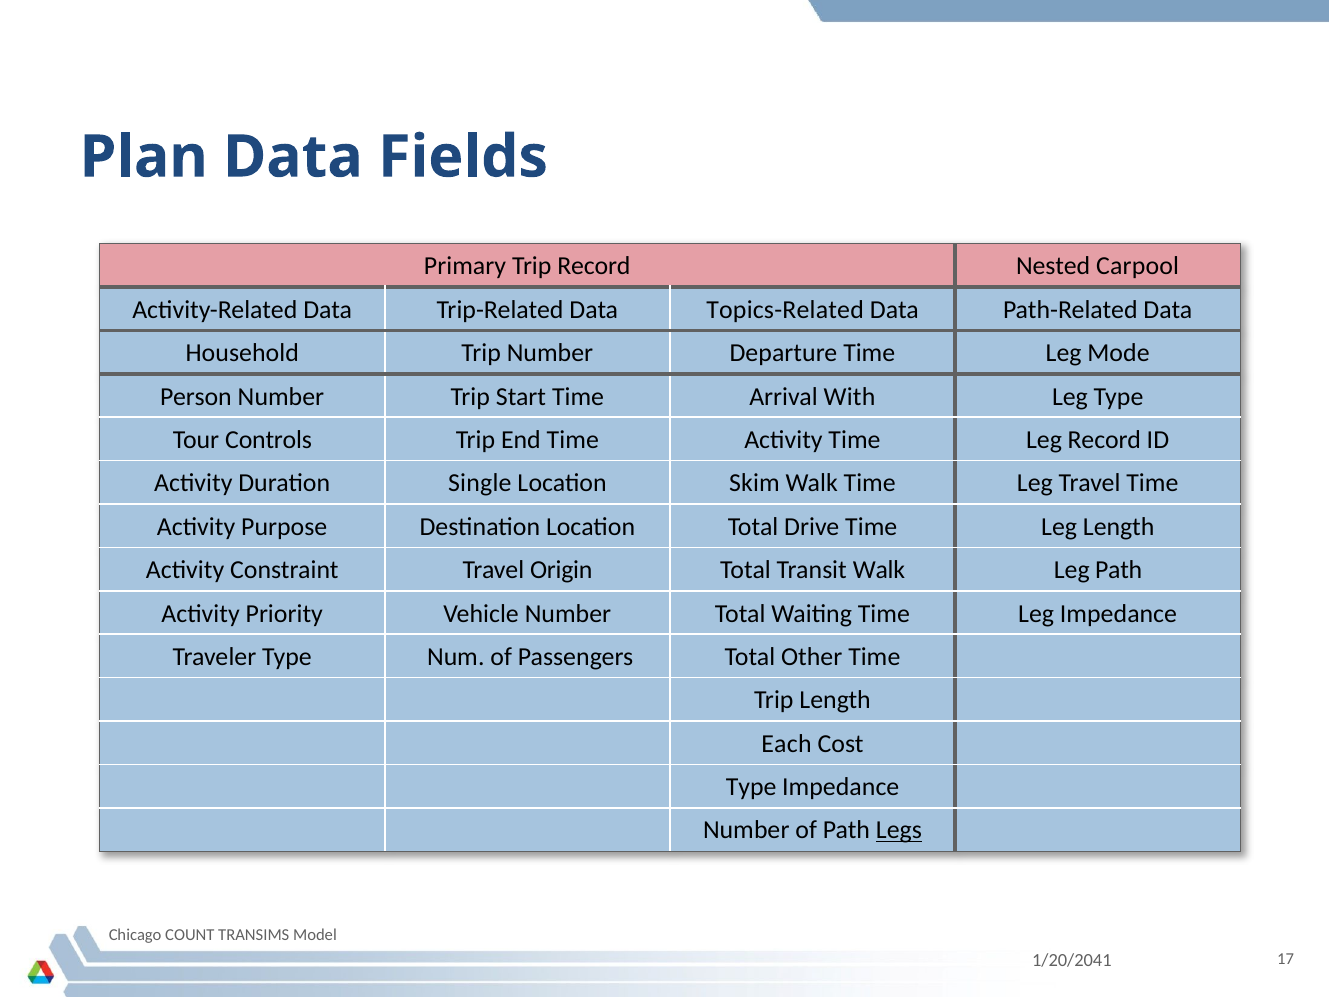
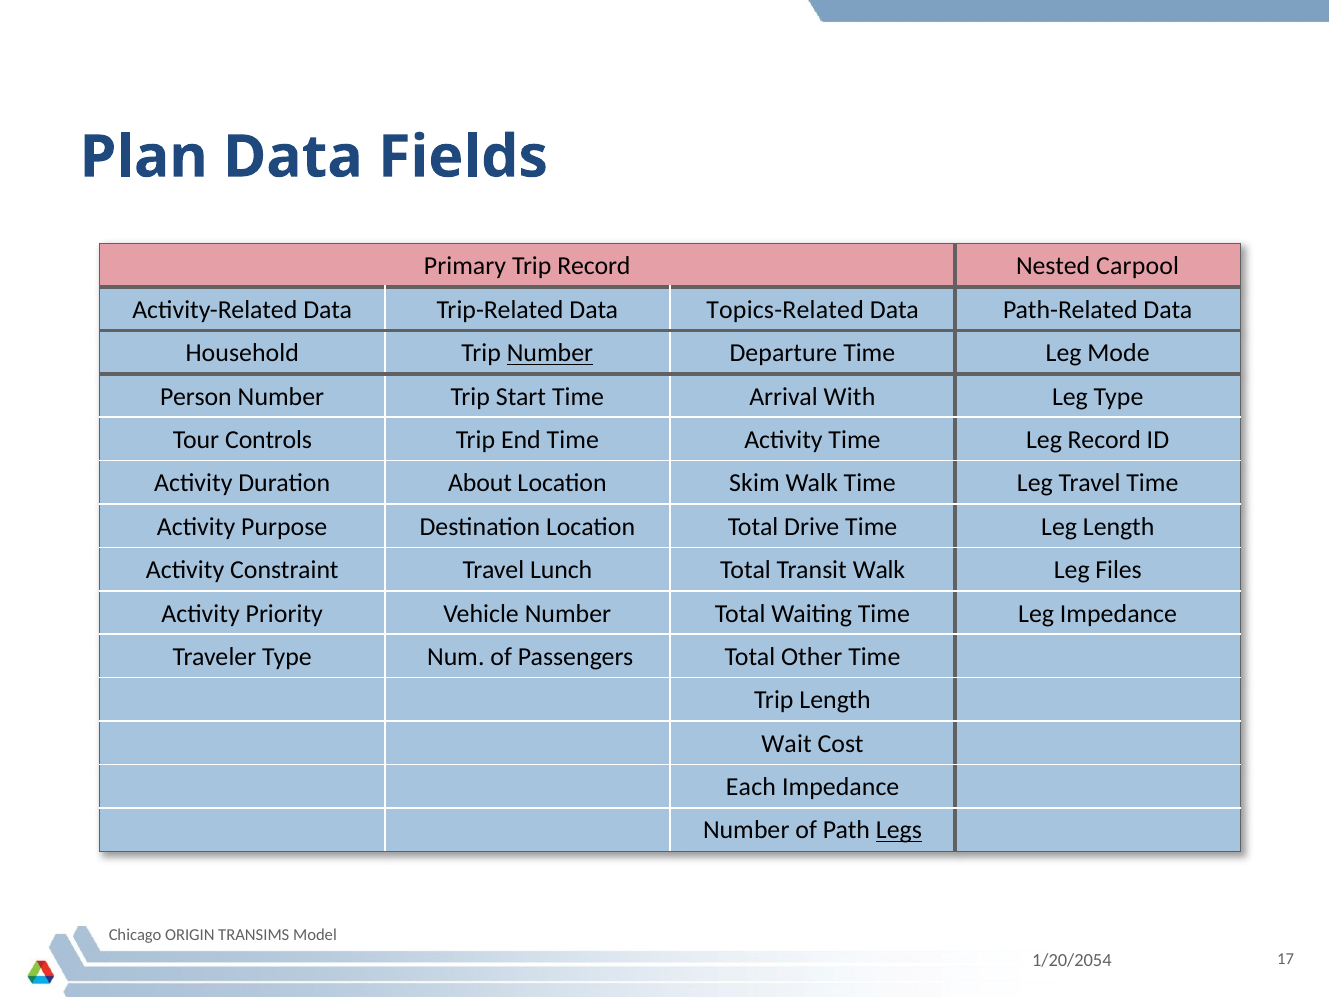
Number underline: none -> present (550, 353)
Single: Single -> About (480, 483)
Origin: Origin -> Lunch (561, 570)
Leg Path: Path -> Files (1119, 570)
Each: Each -> Wait (787, 744)
Type: Type -> Each (751, 787)
COUNT: COUNT -> ORIGIN (190, 934)
1/20/2041: 1/20/2041 -> 1/20/2054 (1072, 960)
